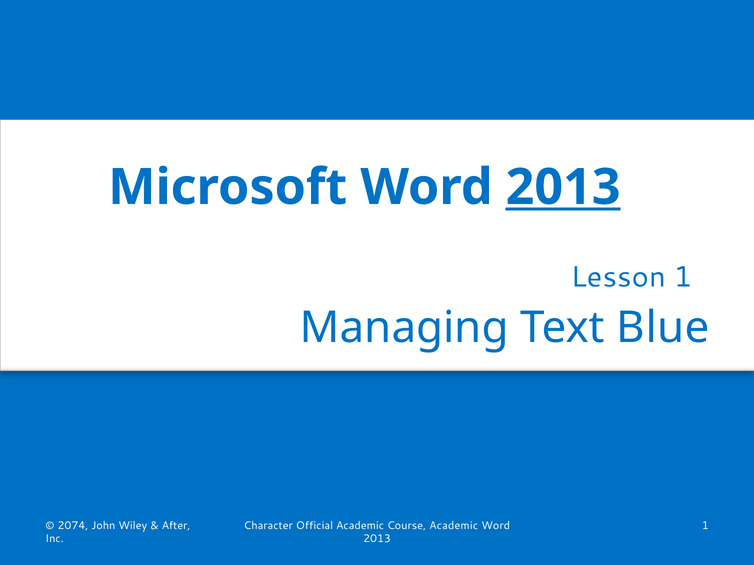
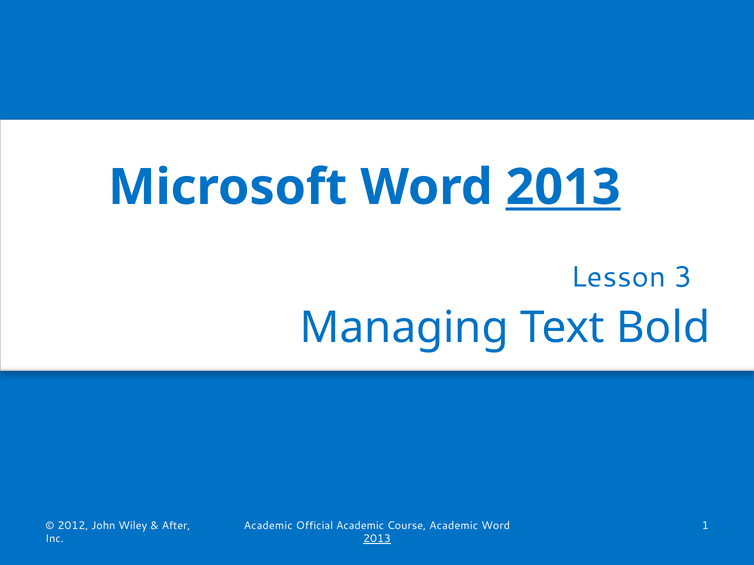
Lesson 1: 1 -> 3 (683, 277)
Blue: Blue -> Bold (663, 328)
2074: 2074 -> 2012 (73, 526)
Character: Character -> Academic (268, 526)
2013 underline: none -> present (377, 539)
